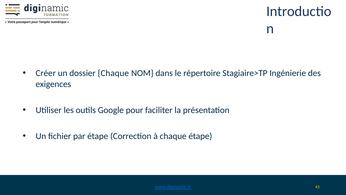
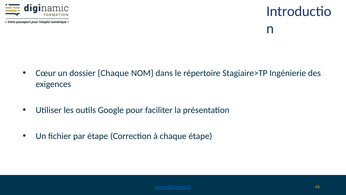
Créer: Créer -> Cœur (46, 73)
